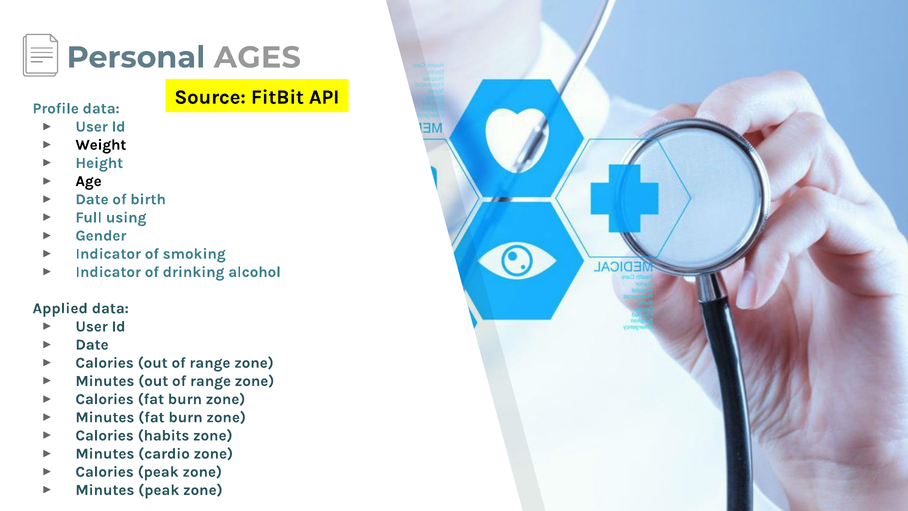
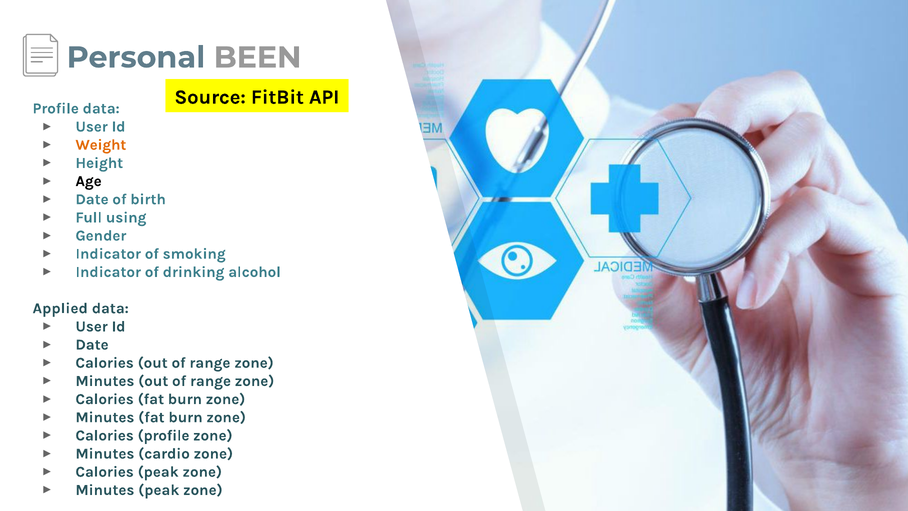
AGES: AGES -> BEEN (258, 58)
Weight colour: black -> orange (101, 145)
Calories habits: habits -> profile (164, 435)
